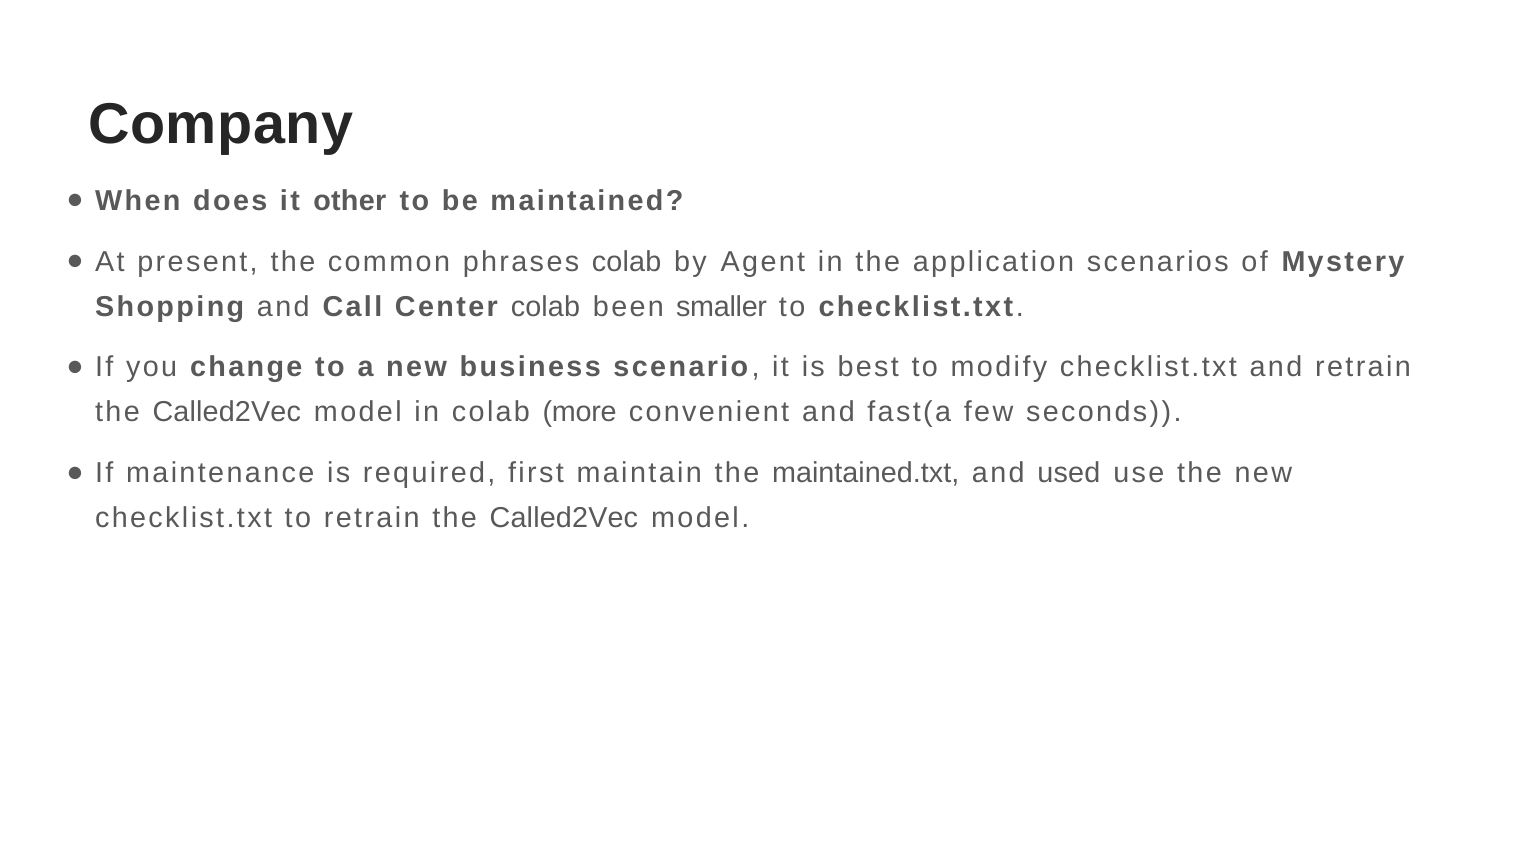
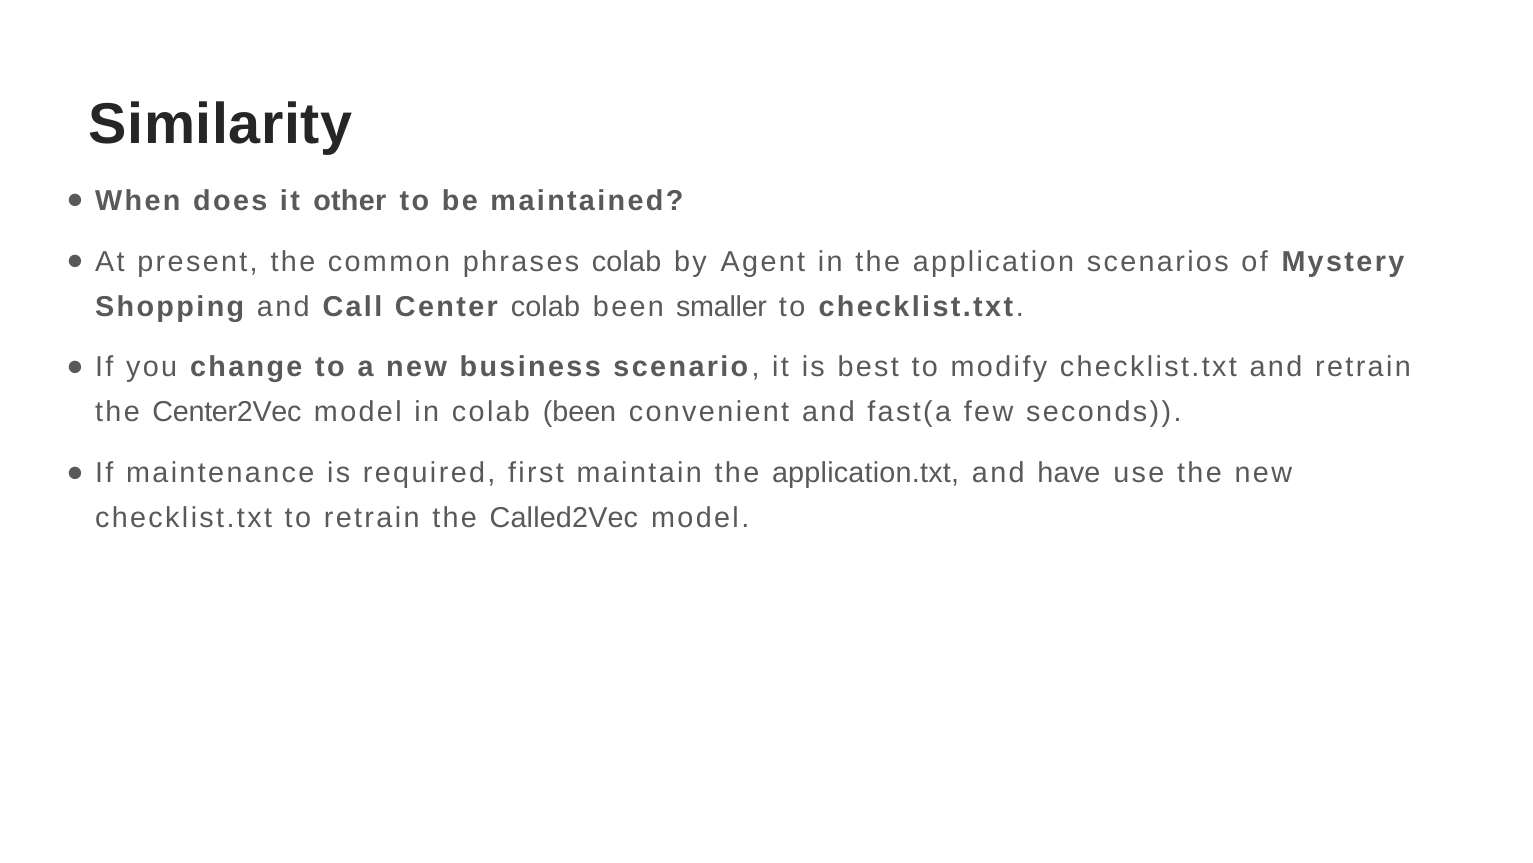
Company: Company -> Similarity (221, 125)
Called2Vec: Called2Vec -> Center2Vec (227, 412)
in colab more: more -> been (580, 412)
maintained.txt: maintained.txt -> application.txt (866, 473)
used: used -> have (1069, 473)
